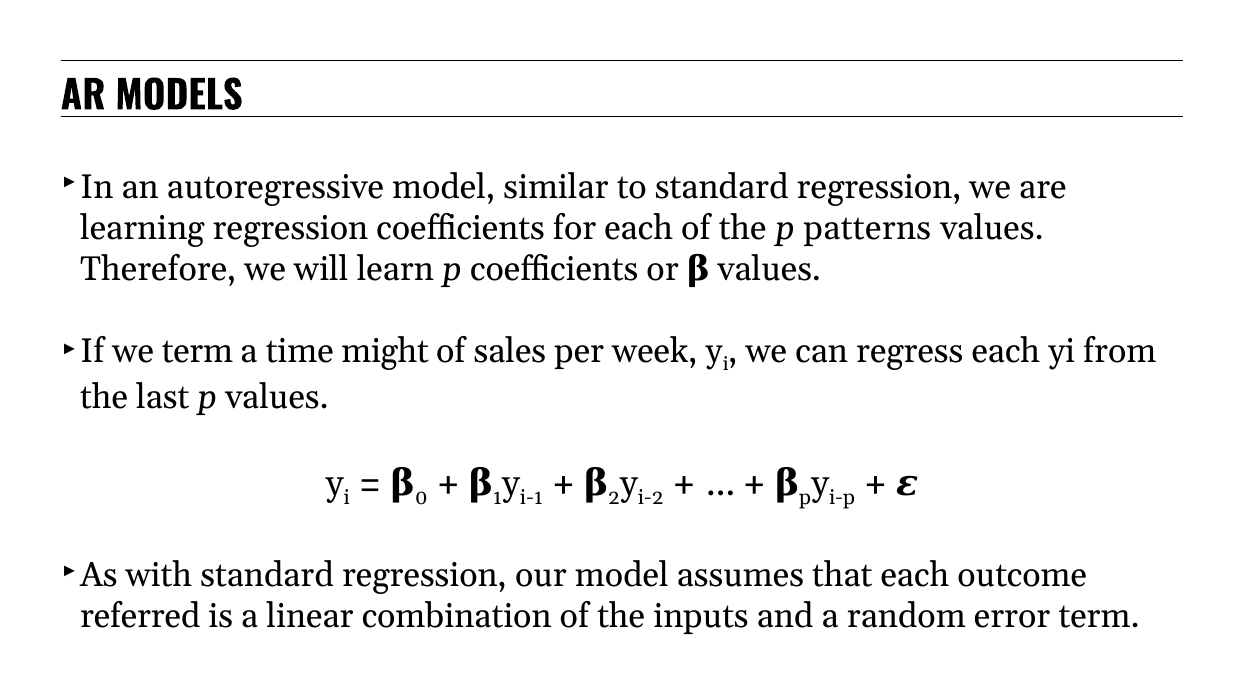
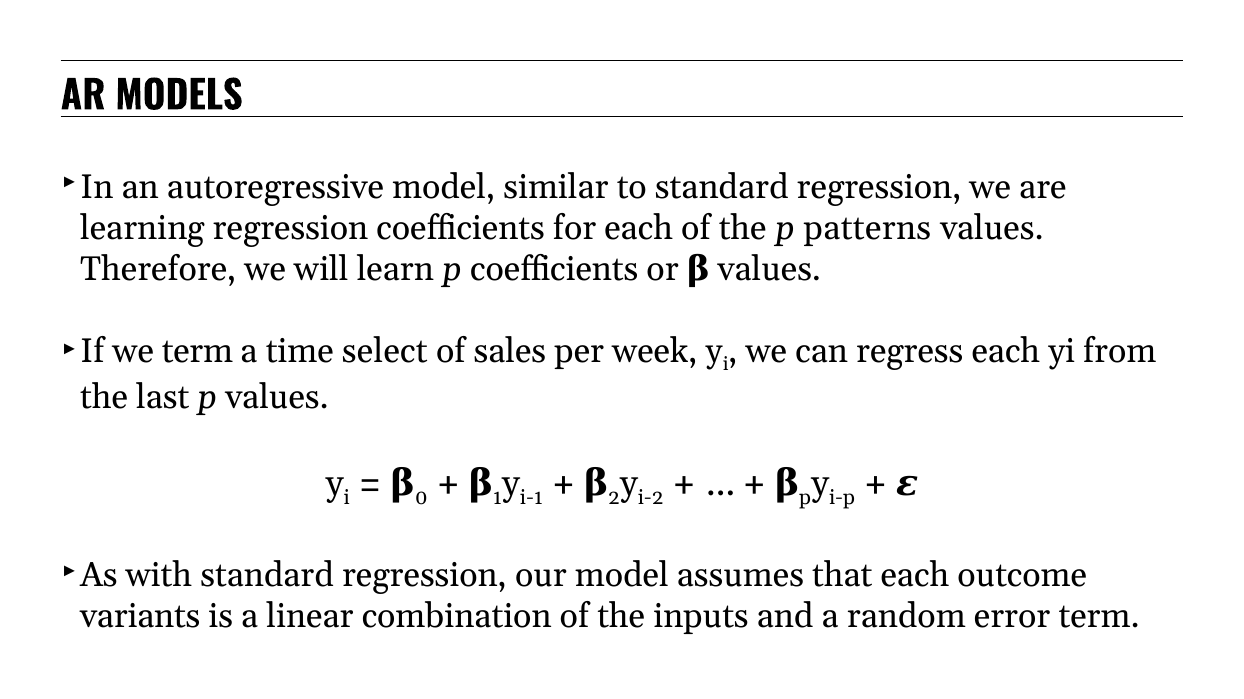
might: might -> select (385, 351)
referred: referred -> variants (140, 616)
